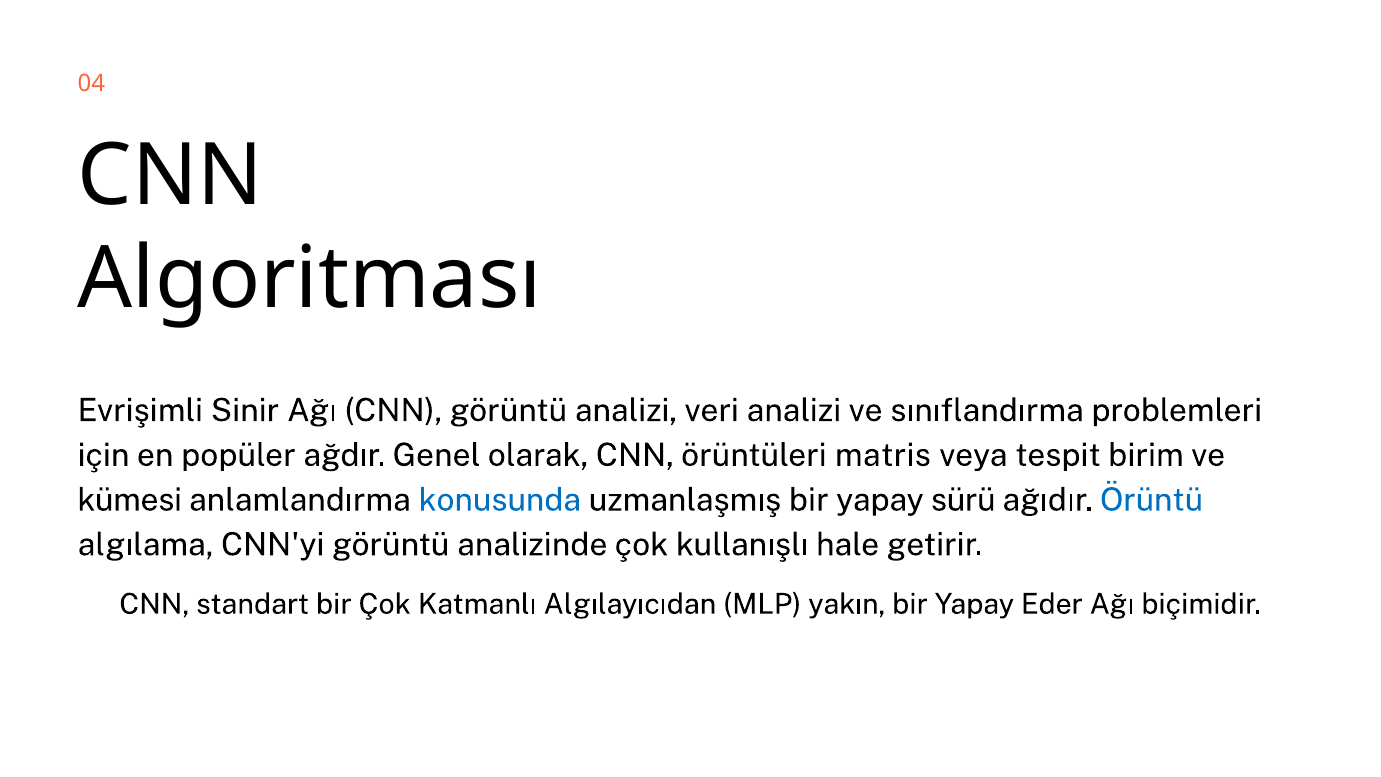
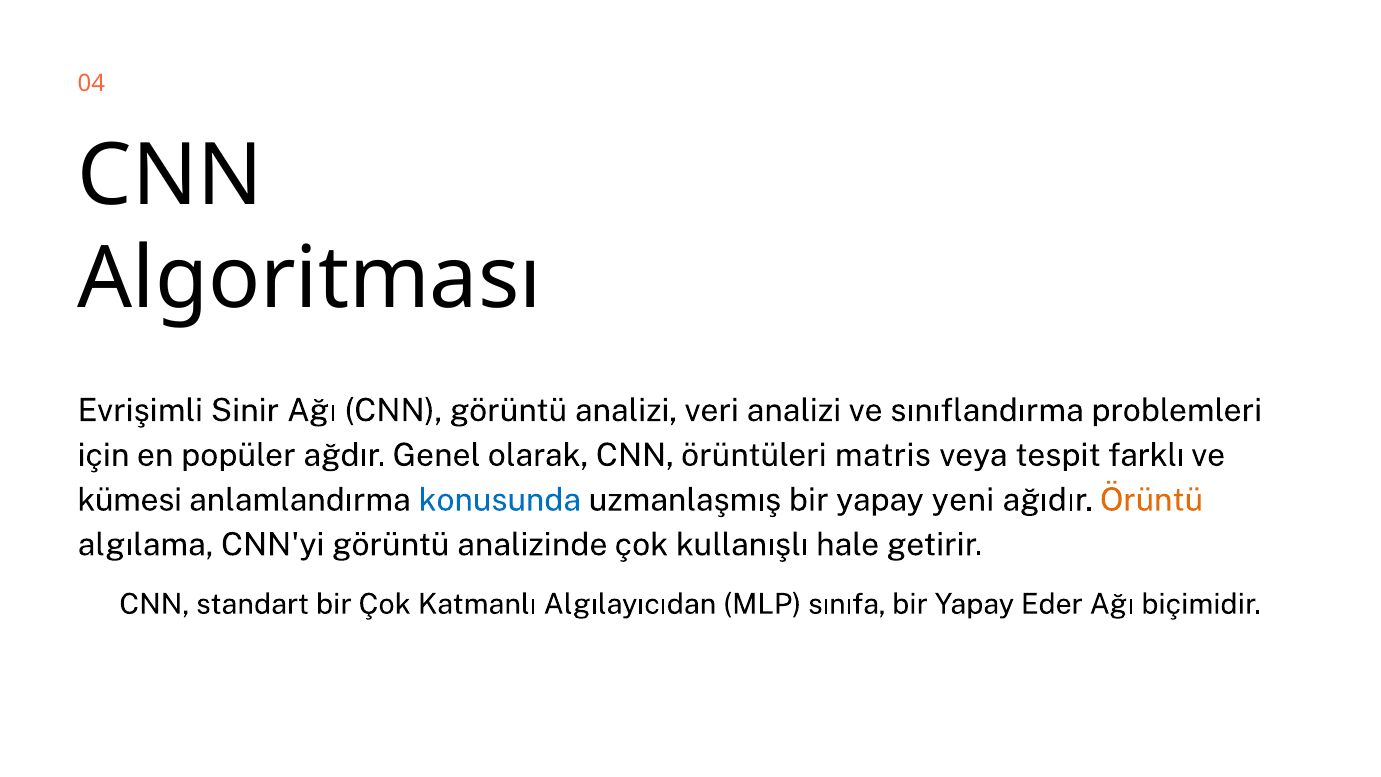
birim: birim -> farklı (1146, 455)
sürü: sürü -> yeni (963, 500)
Örüntü colour: blue -> orange (1152, 500)
yakın: yakın -> sınıfa (847, 604)
